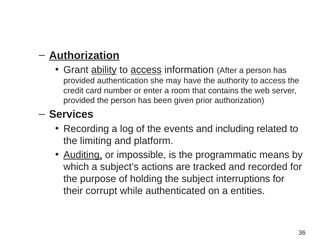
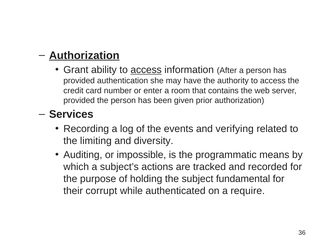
ability underline: present -> none (104, 70)
including: including -> verifying (235, 129)
platform: platform -> diversity (154, 141)
Auditing underline: present -> none (83, 155)
interruptions: interruptions -> fundamental (243, 179)
entities: entities -> require (248, 191)
